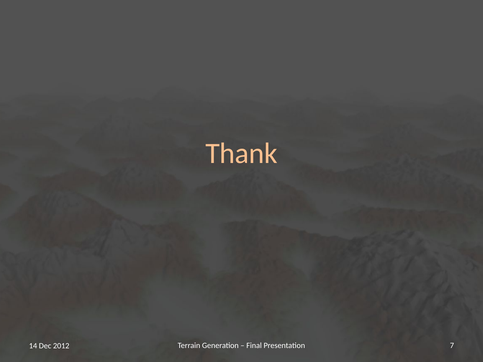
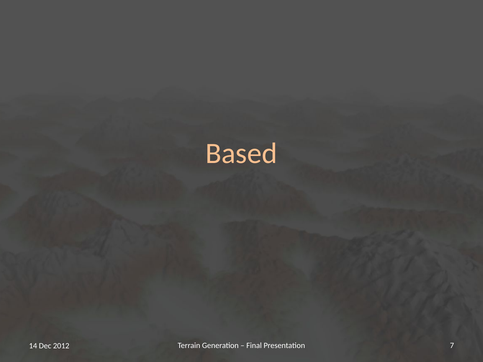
Thank: Thank -> Based (241, 153)
